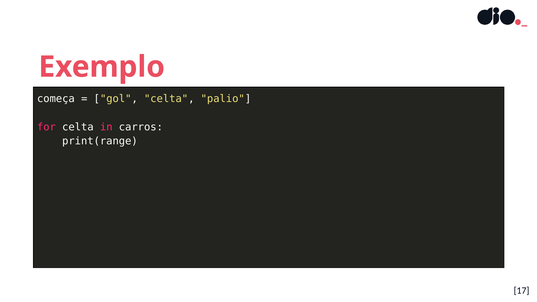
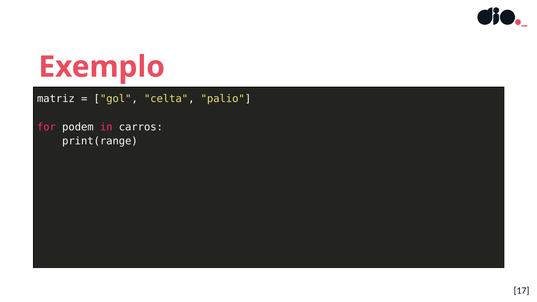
começa: começa -> matriz (56, 99)
for celta: celta -> podem (78, 127)
